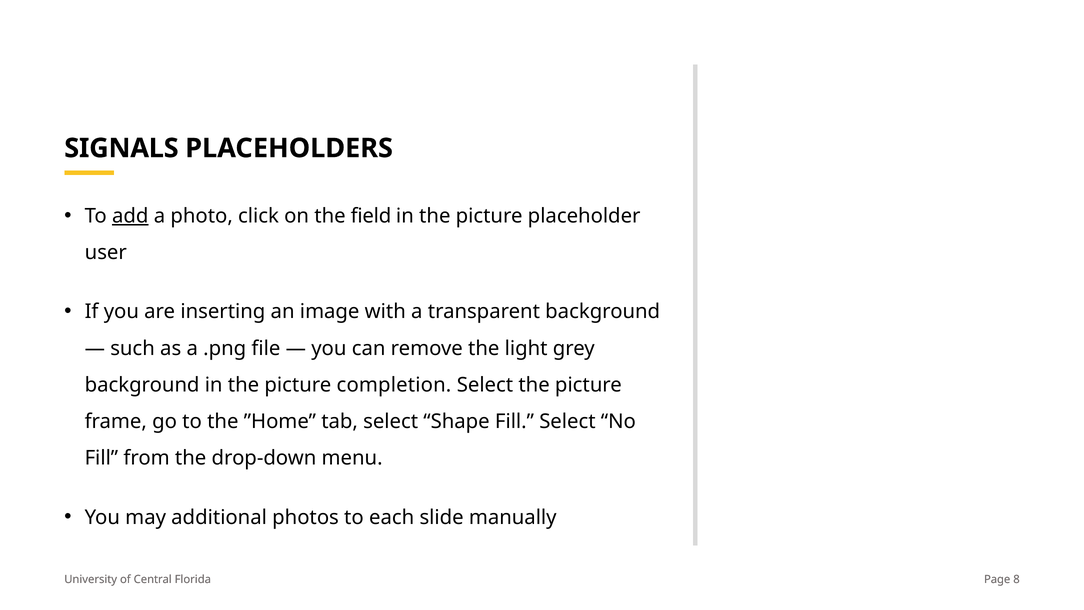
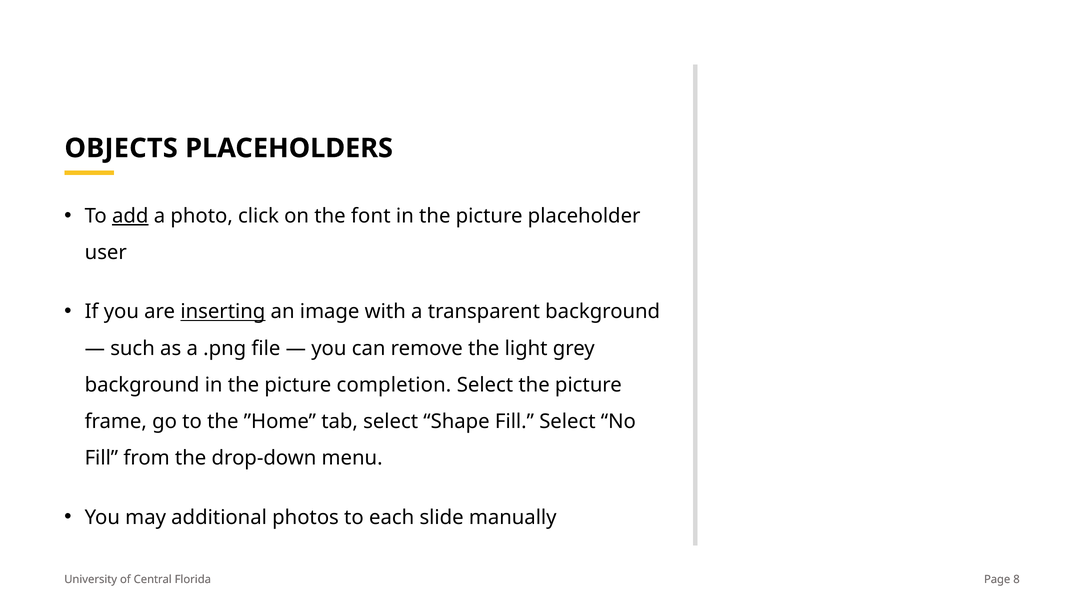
SIGNALS: SIGNALS -> OBJECTS (121, 148)
field: field -> font (371, 216)
inserting underline: none -> present (223, 312)
